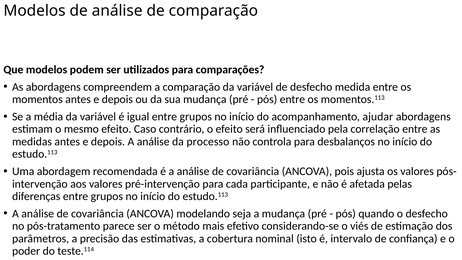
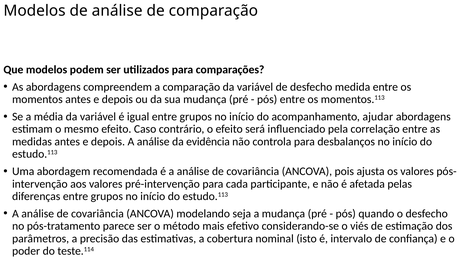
processo: processo -> evidência (208, 142)
